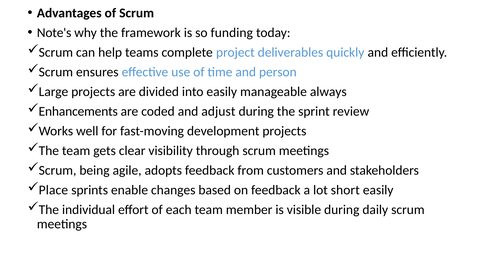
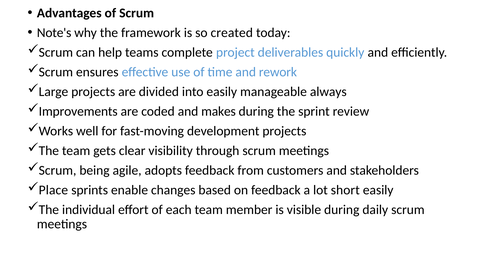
funding: funding -> created (232, 33)
person: person -> rework (278, 72)
Enhancements: Enhancements -> Improvements (78, 111)
adjust: adjust -> makes (219, 111)
